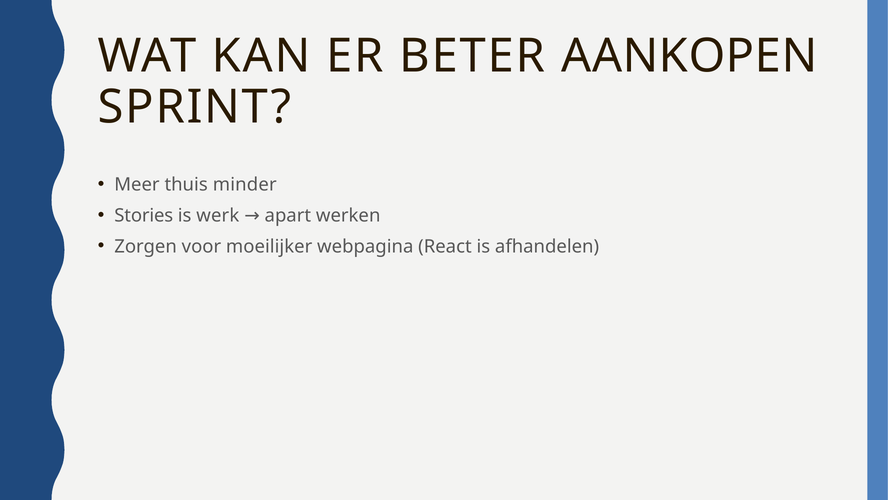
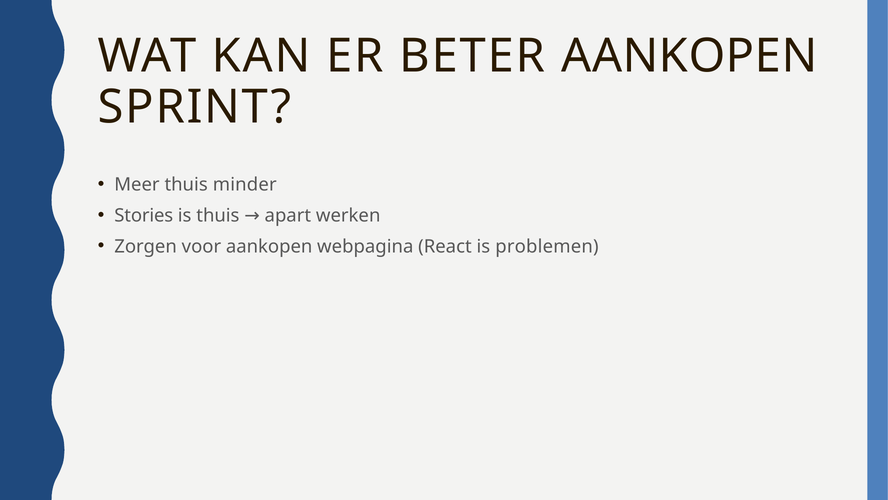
is werk: werk -> thuis (218, 215)
voor moeilijker: moeilijker -> aankopen (269, 246)
afhandelen: afhandelen -> problemen (547, 246)
